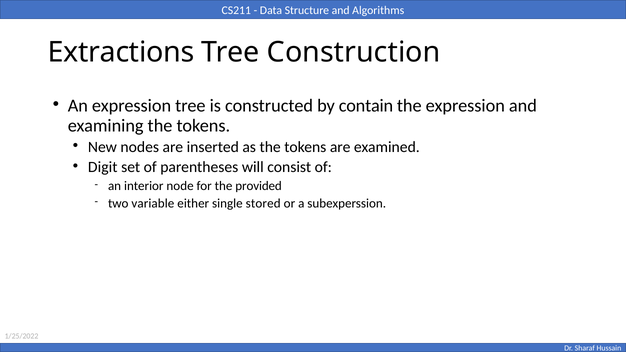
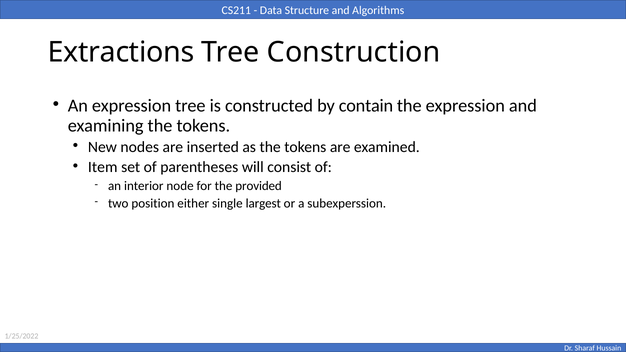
Digit: Digit -> Item (103, 167)
variable: variable -> position (153, 203)
stored: stored -> largest (263, 203)
